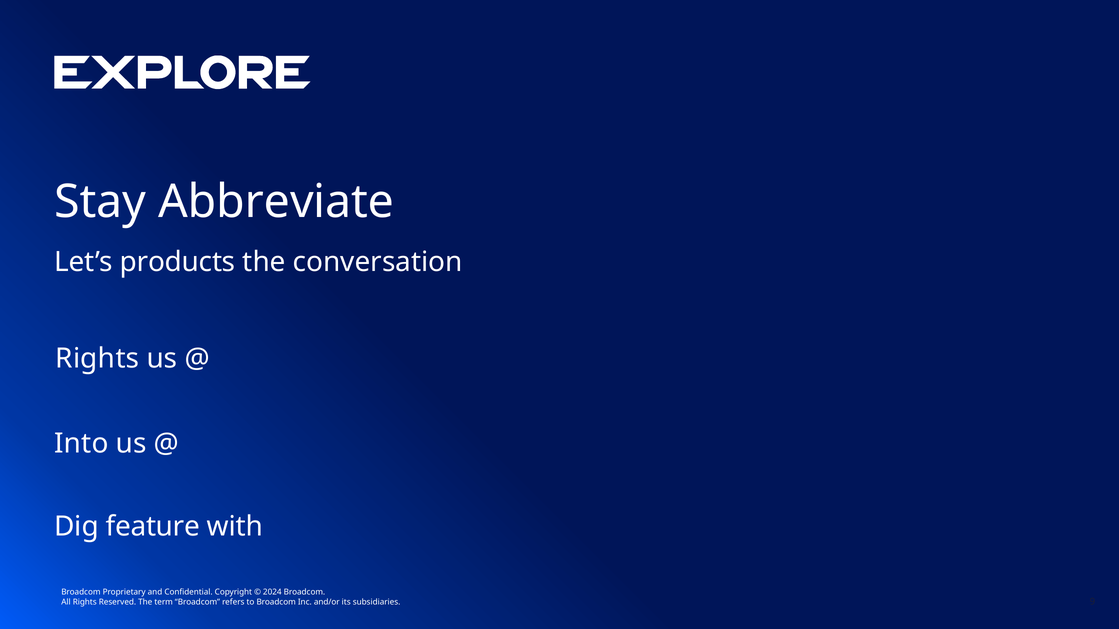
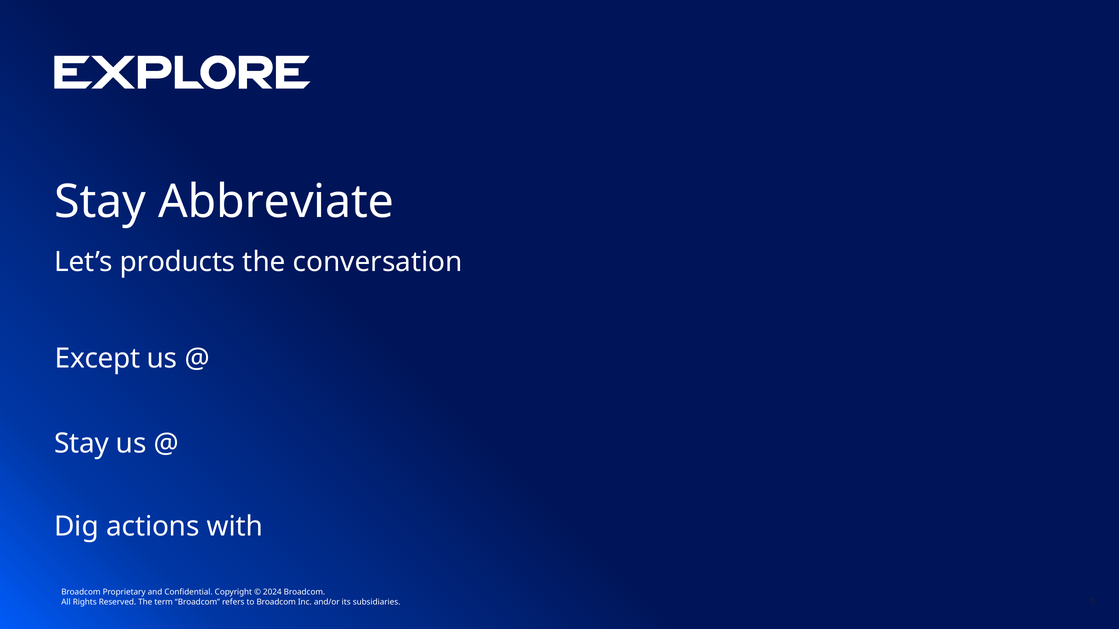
Rights: Rights -> Except (98, 359)
Into: Into -> Stay (81, 444)
feature: feature -> actions (153, 527)
